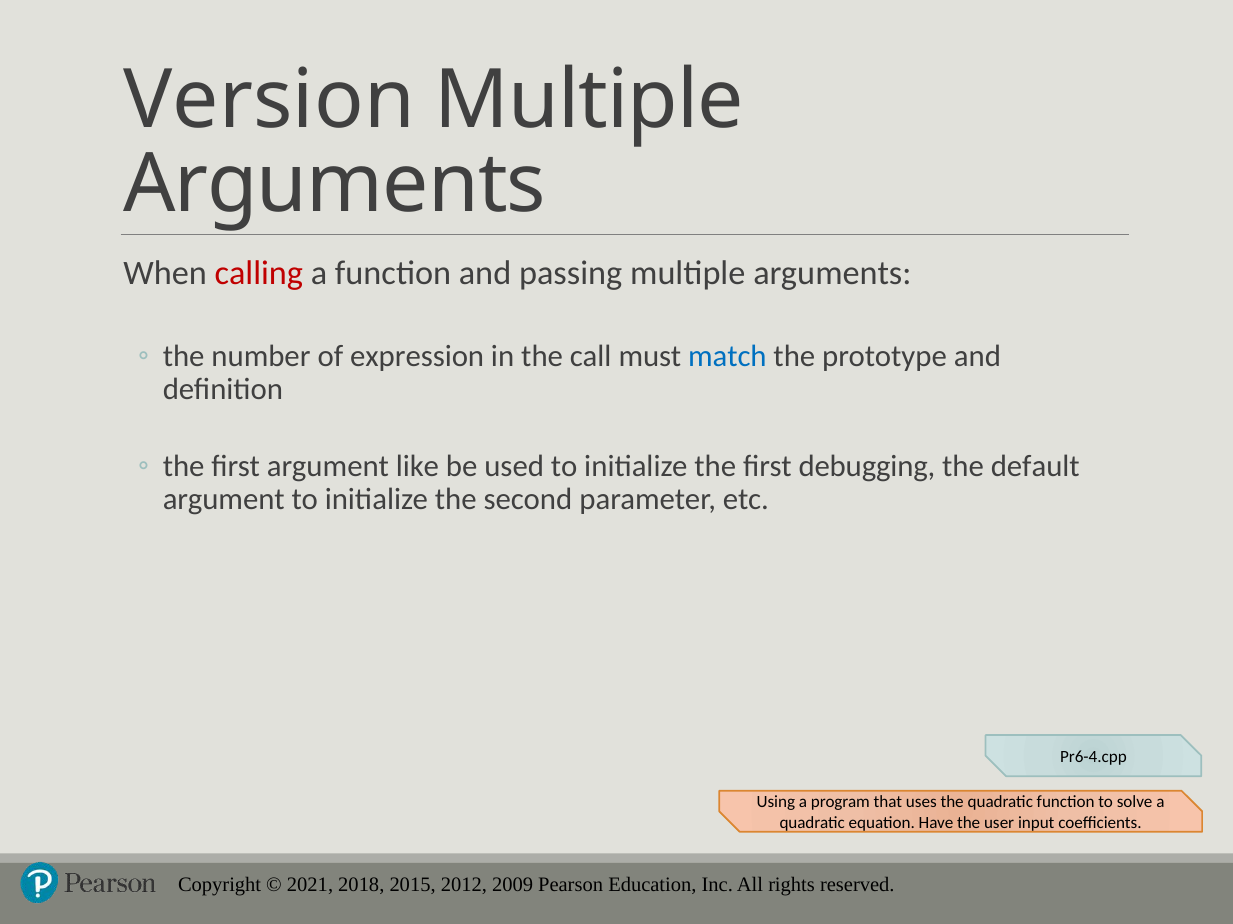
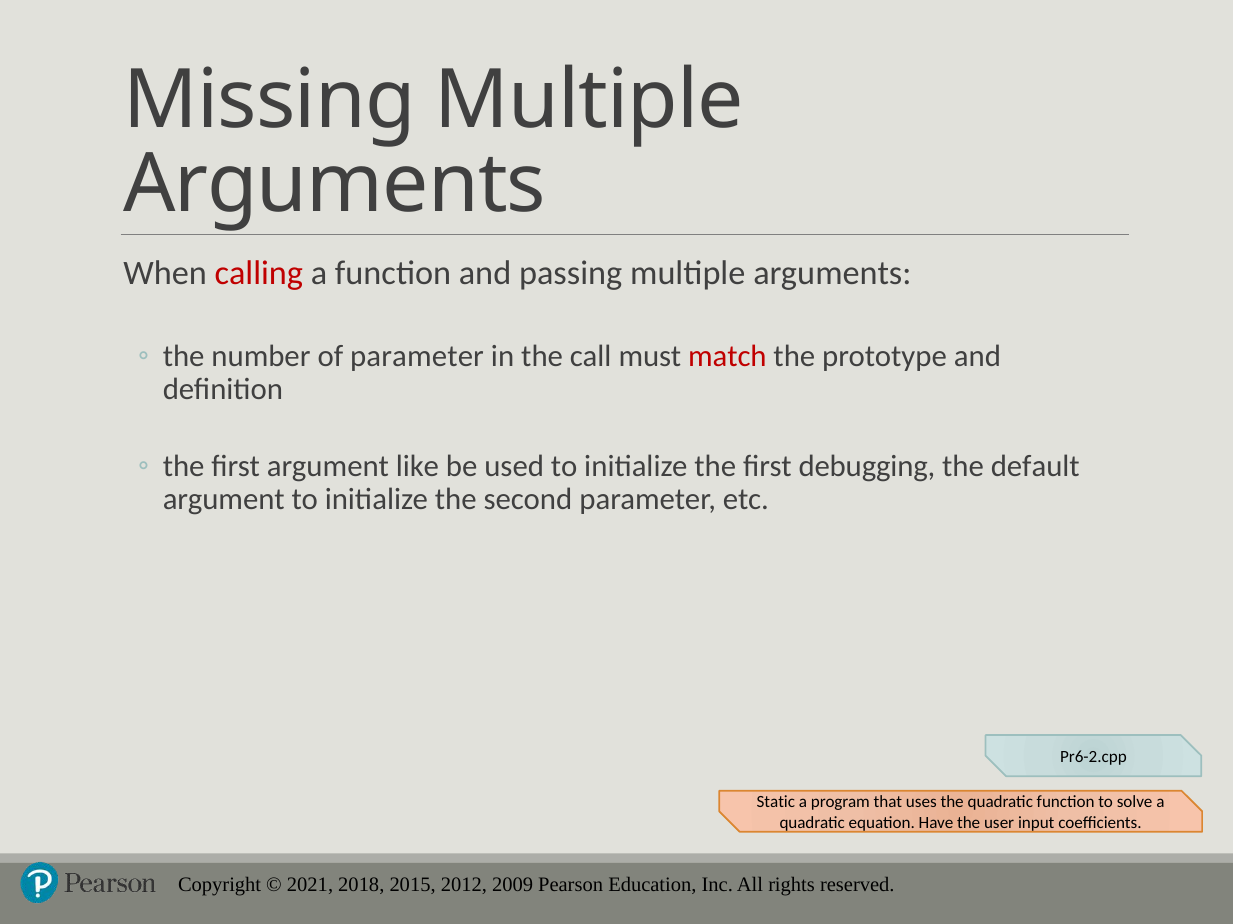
Version: Version -> Missing (270, 100)
of expression: expression -> parameter (417, 357)
match colour: blue -> red (727, 357)
Pr6-4.cpp: Pr6-4.cpp -> Pr6-2.cpp (1093, 757)
Using: Using -> Static (776, 803)
